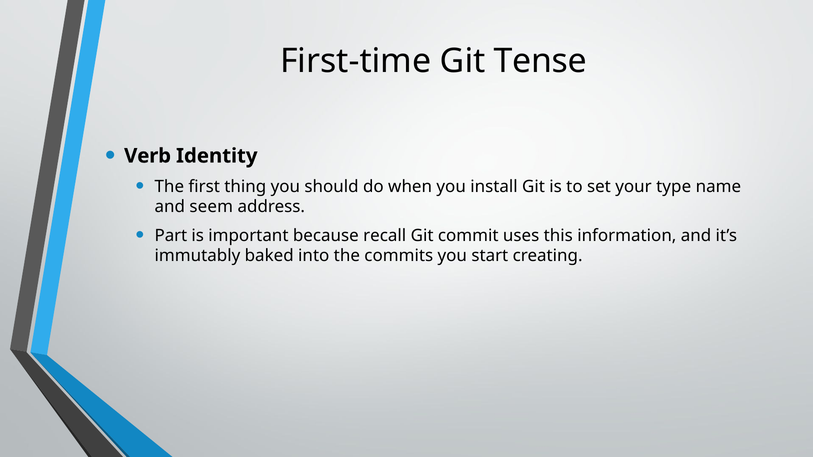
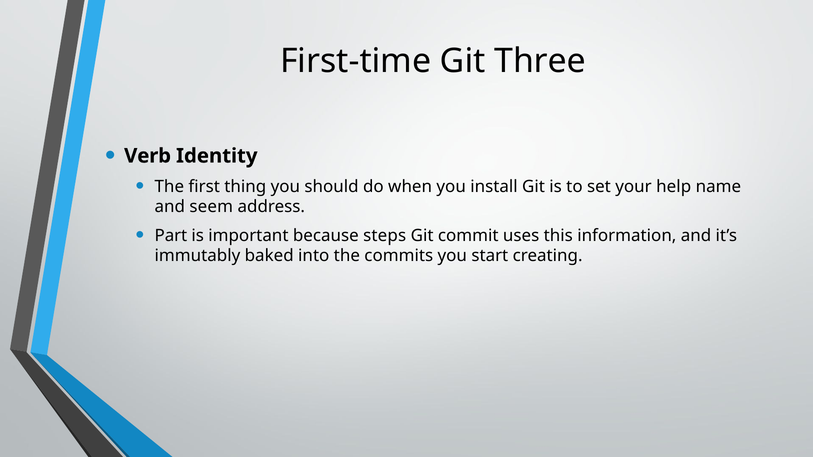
Tense: Tense -> Three (540, 61)
type: type -> help (674, 187)
recall: recall -> steps (385, 236)
